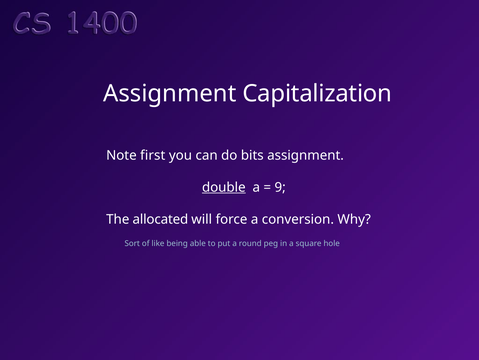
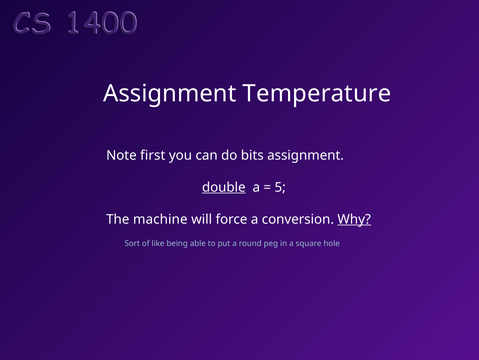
Capitalization: Capitalization -> Temperature (317, 93)
9: 9 -> 5 (280, 187)
allocated: allocated -> machine (160, 219)
Why underline: none -> present (354, 219)
